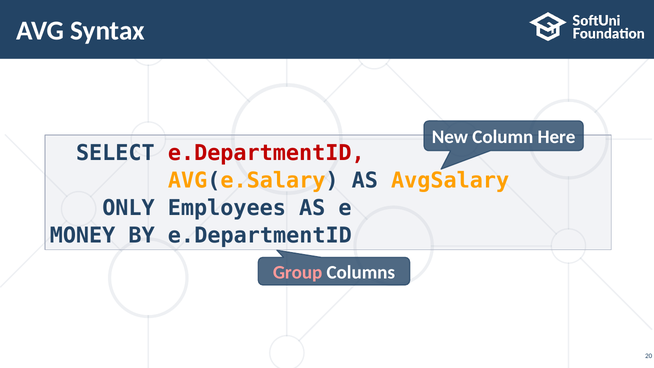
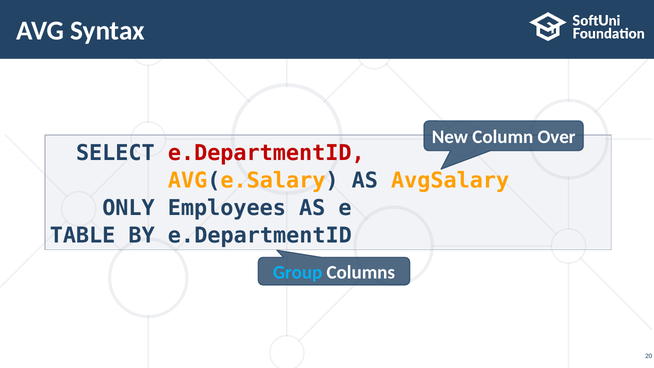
Here: Here -> Over (557, 137)
MONEY: MONEY -> TABLE (83, 236)
Group colour: pink -> light blue (298, 272)
